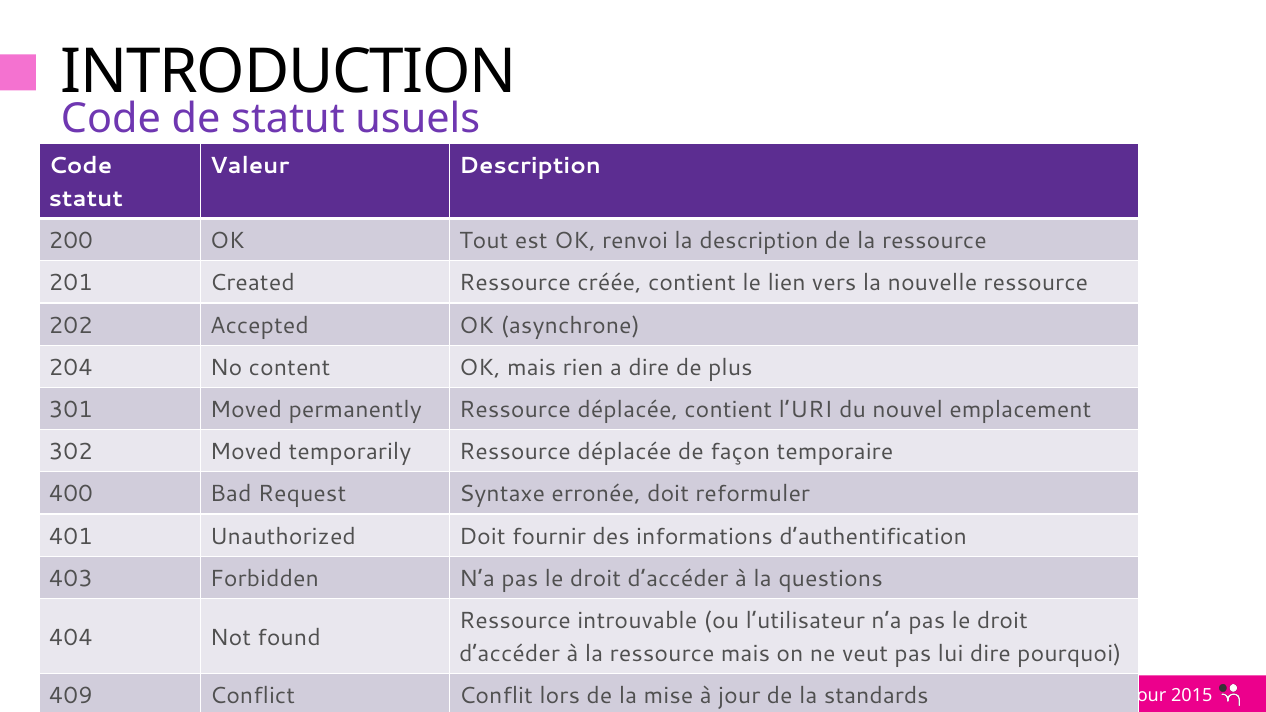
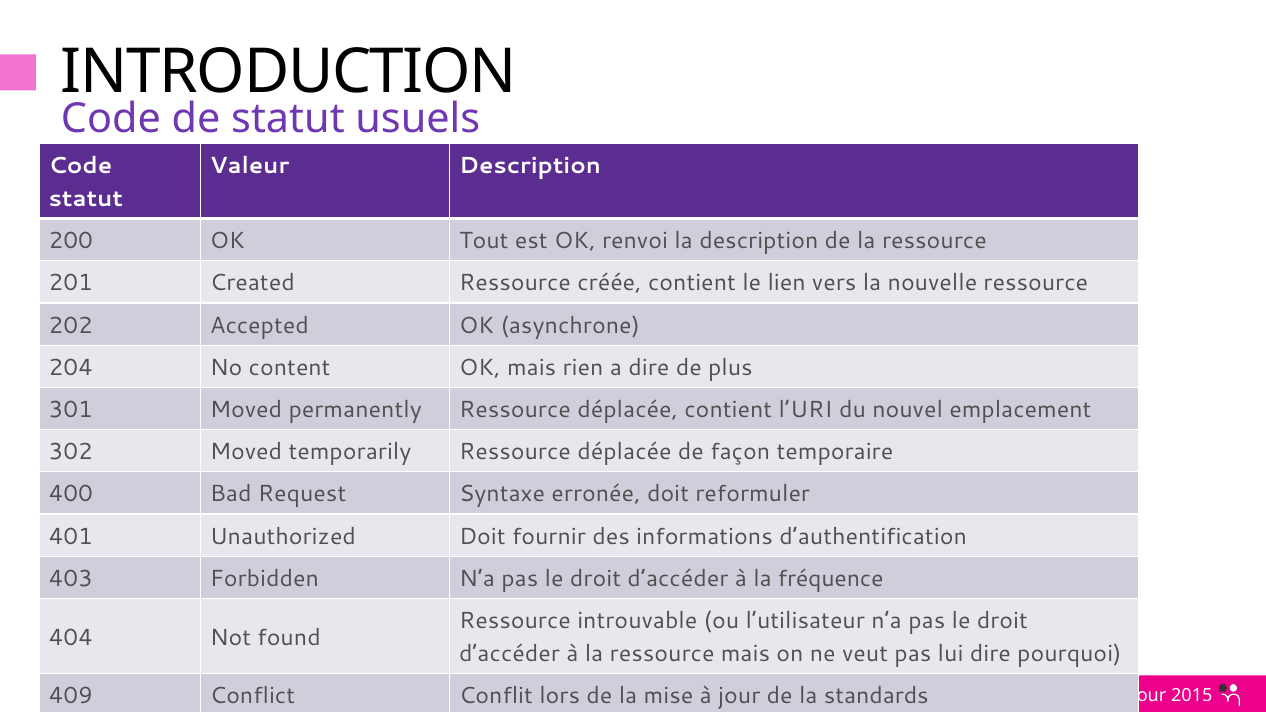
questions: questions -> fréquence (831, 579)
